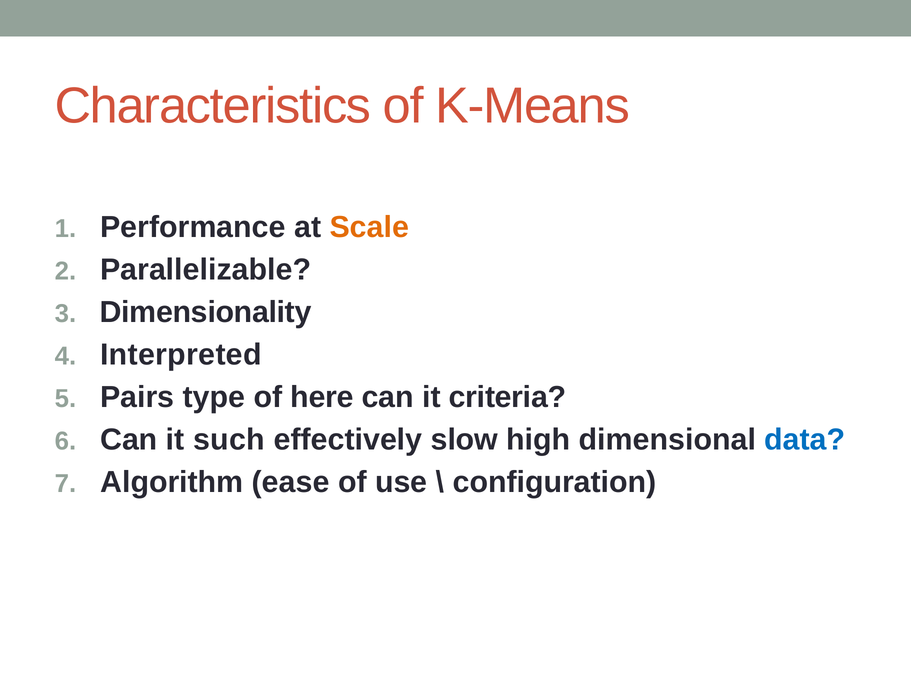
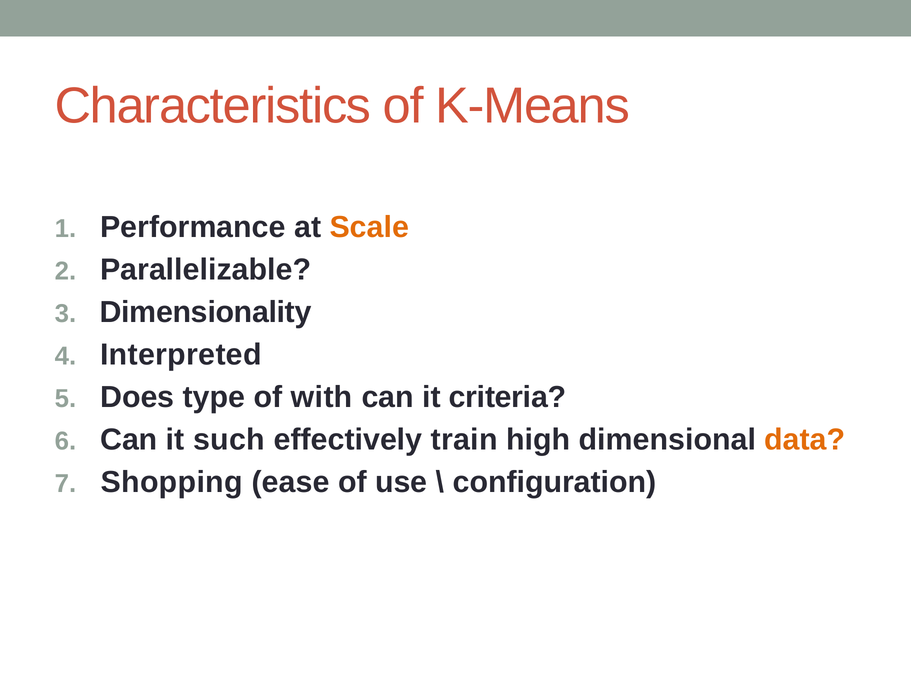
Pairs: Pairs -> Does (137, 397)
here: here -> with (322, 397)
slow: slow -> train (464, 439)
data colour: blue -> orange (805, 439)
Algorithm: Algorithm -> Shopping (172, 482)
